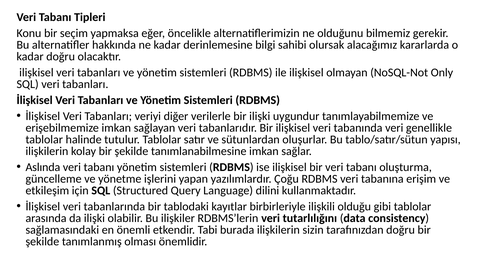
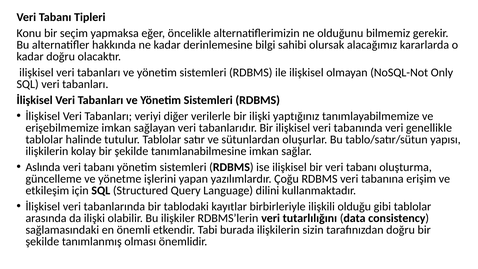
uygundur: uygundur -> yaptığınız (296, 116)
